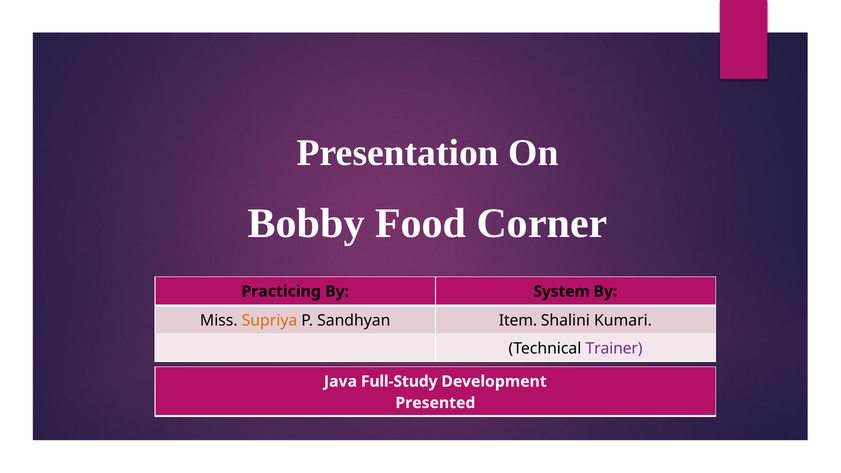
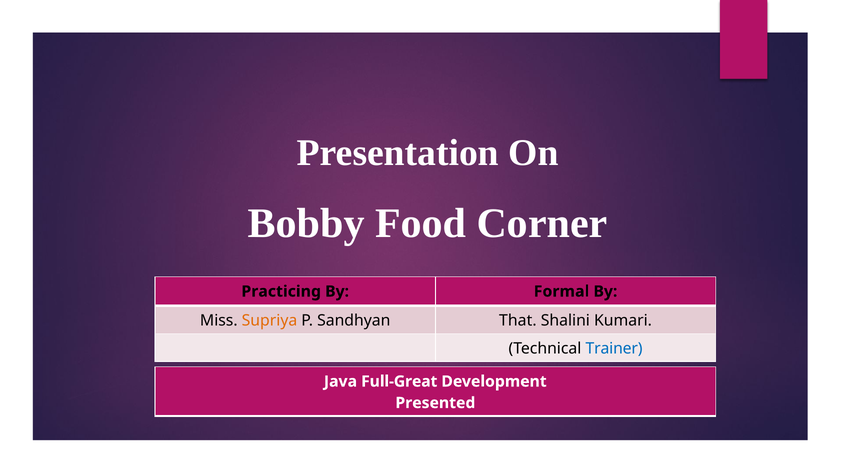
System: System -> Formal (562, 291)
Item: Item -> That (518, 321)
Trainer colour: purple -> blue (614, 348)
Full-Study: Full-Study -> Full-Great (399, 382)
